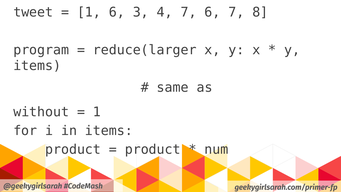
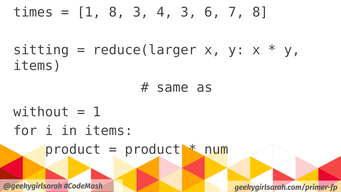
tweet: tweet -> times (33, 12)
1 6: 6 -> 8 (117, 12)
4 7: 7 -> 3 (189, 12)
program: program -> sitting (41, 50)
